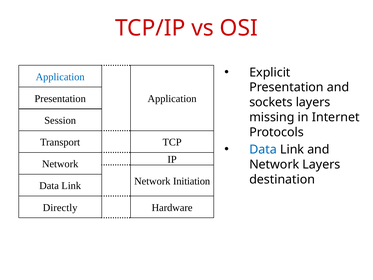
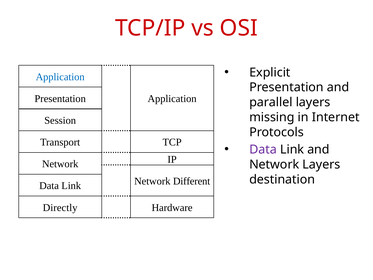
sockets: sockets -> parallel (271, 102)
Data colour: blue -> purple (263, 149)
Initiation: Initiation -> Different (192, 181)
